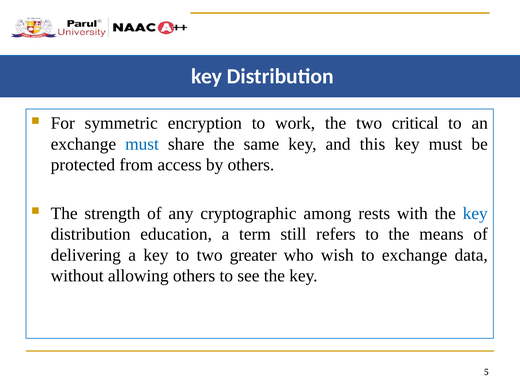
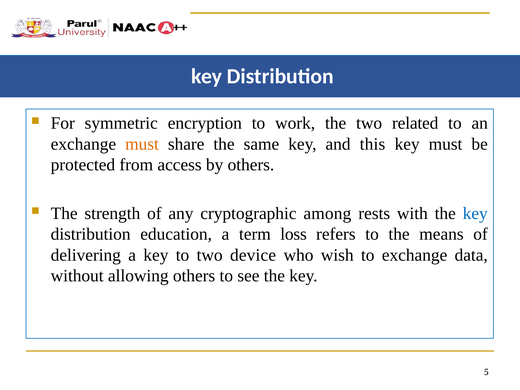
critical: critical -> related (415, 123)
must colour: blue -> orange (142, 144)
still: still -> loss (294, 234)
greater: greater -> device (253, 255)
